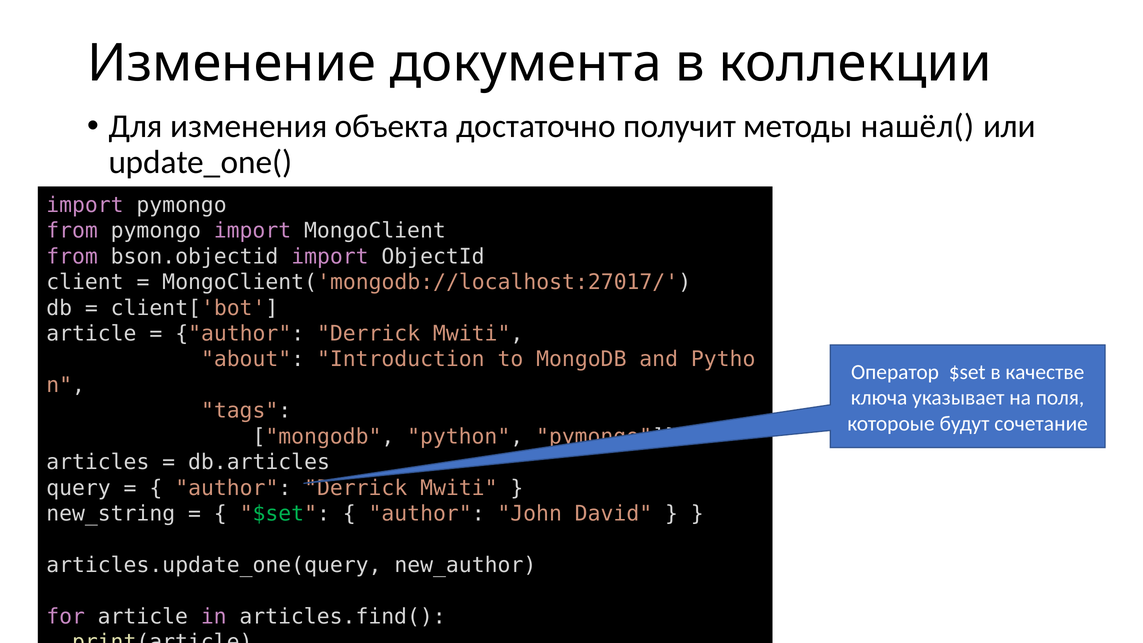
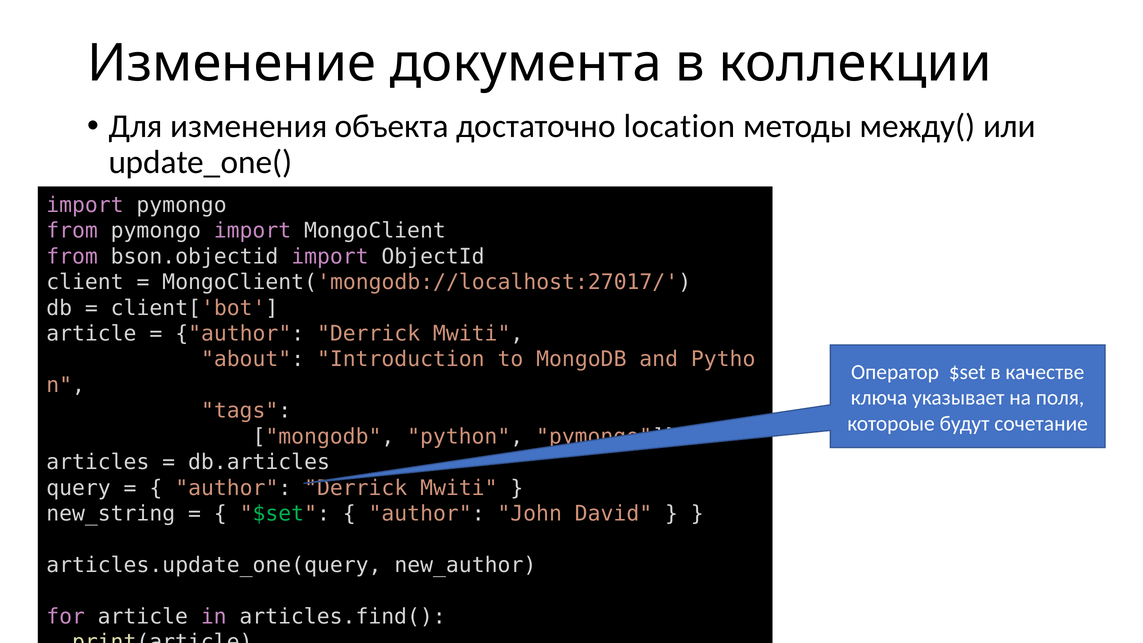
получит: получит -> location (679, 126)
нашёл(: нашёл( -> между( (918, 126)
